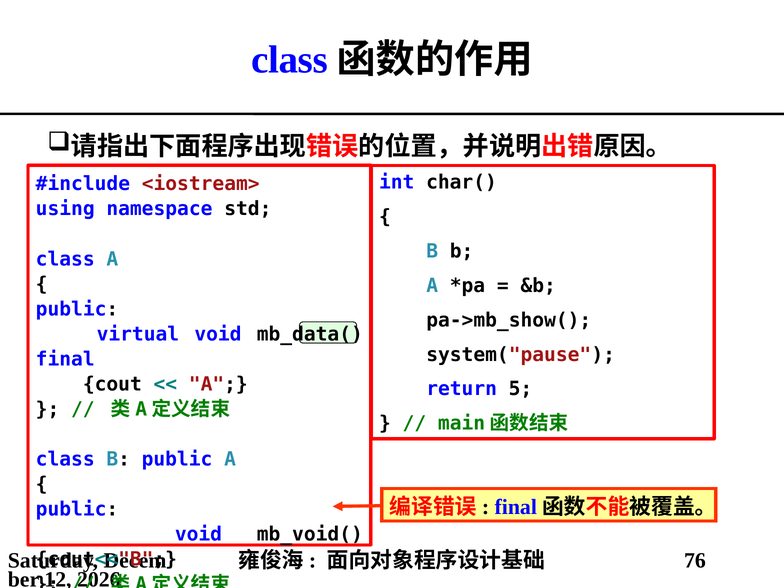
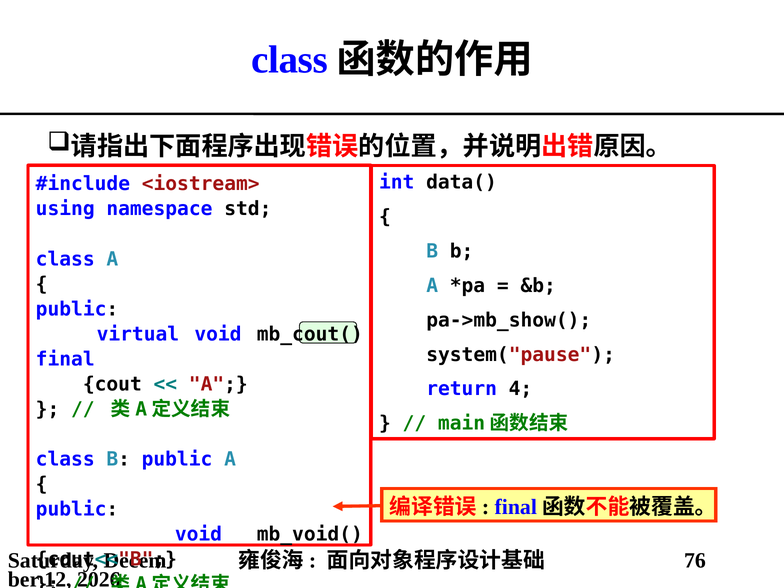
char(: char( -> data( (461, 182)
mb_data(: mb_data( -> mb_cout( (310, 334)
5: 5 -> 4 (520, 389)
